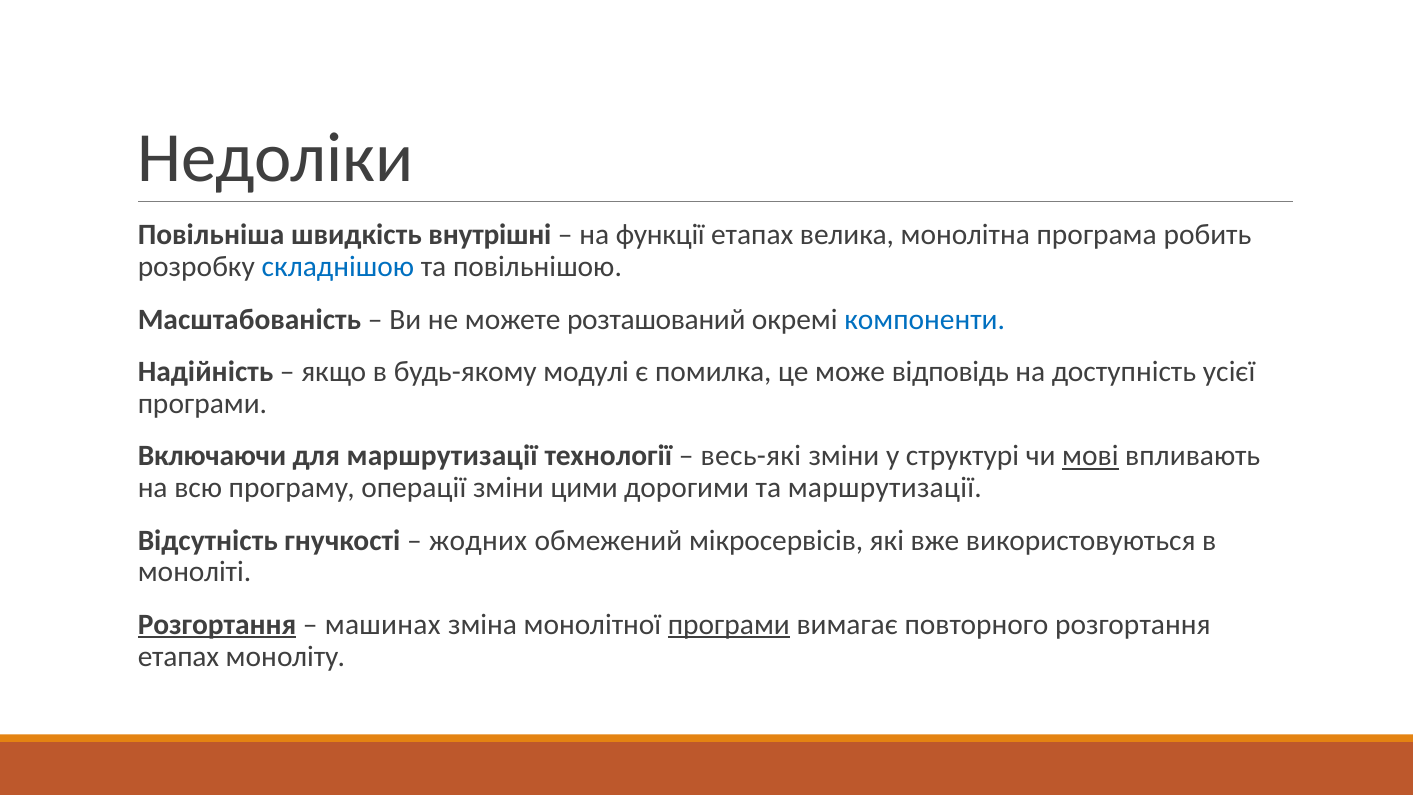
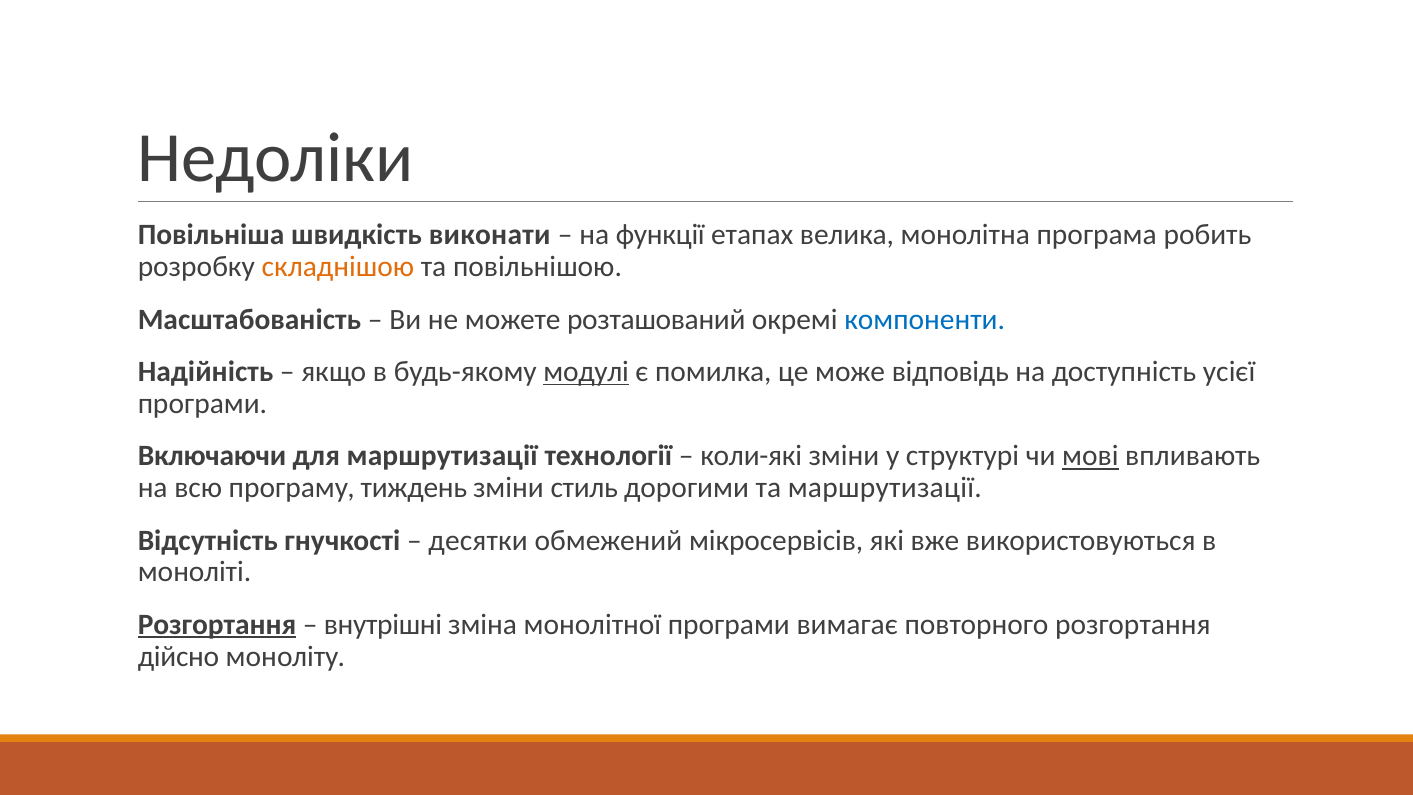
внутрішні: внутрішні -> виконати (490, 235)
складнішою colour: blue -> orange (338, 267)
модулі underline: none -> present (586, 372)
весь-які: весь-які -> коли-які (751, 456)
операції: операції -> тиждень (414, 488)
цими: цими -> стиль (584, 488)
жодних: жодних -> десятки (478, 540)
машинах: машинах -> внутрішні (383, 625)
програми underline: present -> none (729, 625)
етапах: етапах -> дійсно (178, 656)
